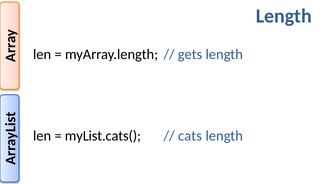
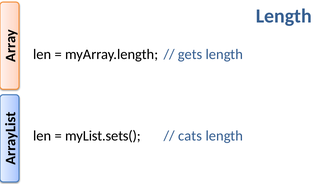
myList.cats(: myList.cats( -> myList.sets( (103, 135)
